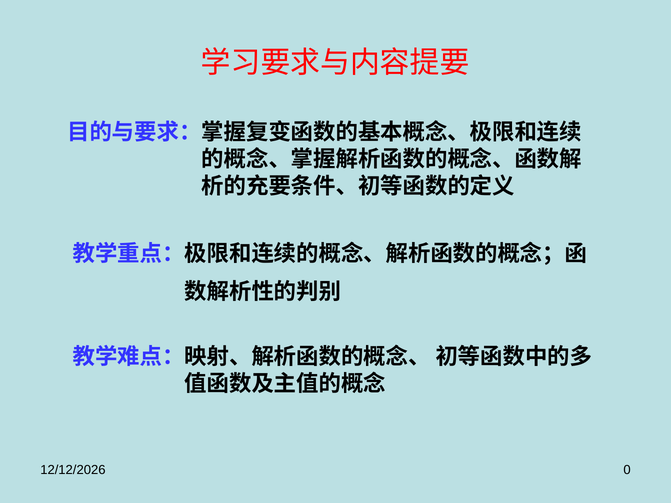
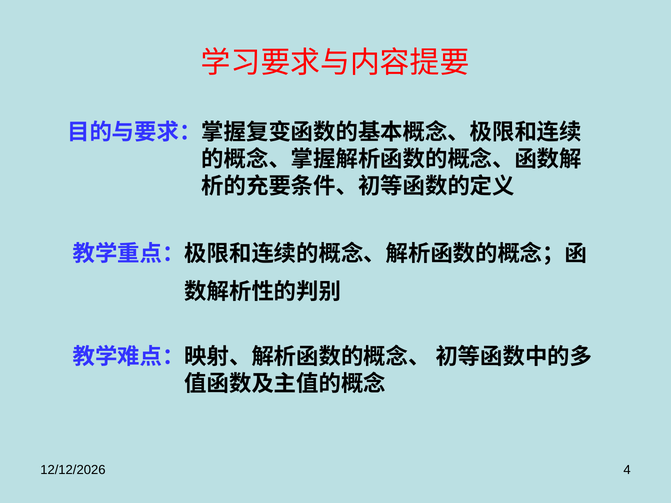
0: 0 -> 4 (627, 470)
